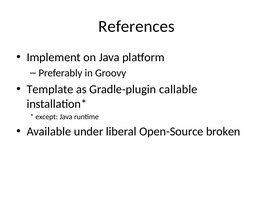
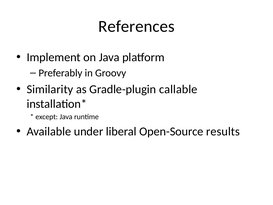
Template: Template -> Similarity (50, 89)
broken: broken -> results (223, 131)
